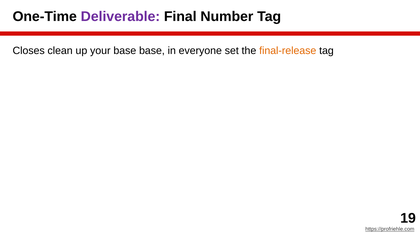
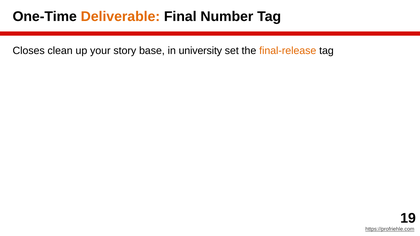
Deliverable colour: purple -> orange (120, 17)
your base: base -> story (125, 51)
everyone: everyone -> university (200, 51)
